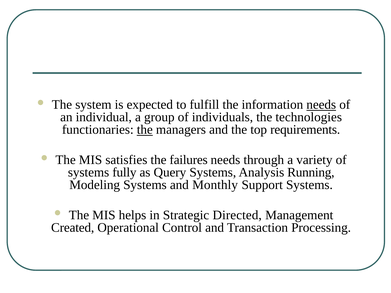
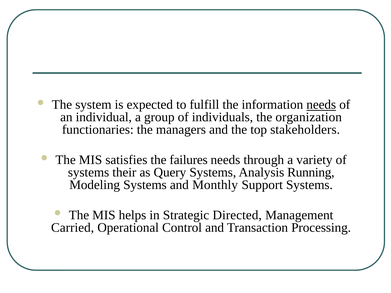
technologies: technologies -> organization (309, 117)
the underline: present -> none (145, 130)
requirements: requirements -> stakeholders (305, 130)
fully: fully -> their (124, 173)
Created: Created -> Carried (73, 228)
